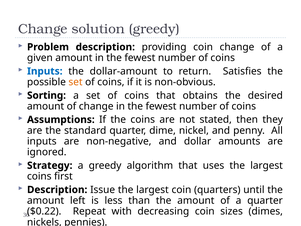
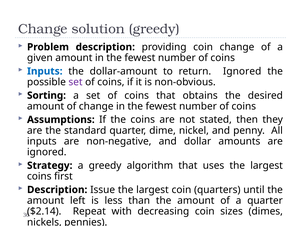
return Satisfies: Satisfies -> Ignored (242, 71)
set colour: orange -> purple (76, 82)
$0.22: $0.22 -> $2.14 (44, 211)
